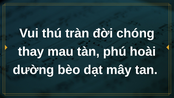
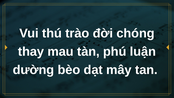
tràn: tràn -> trào (77, 33)
hoài: hoài -> luận (143, 52)
